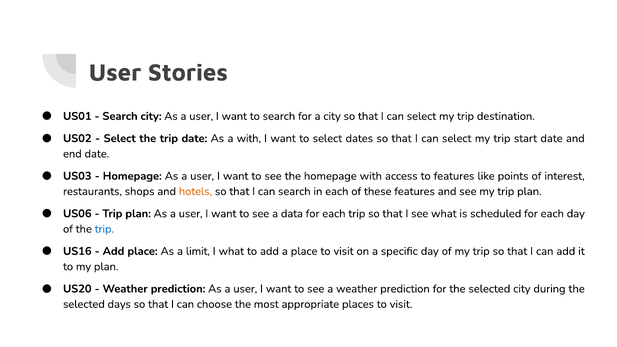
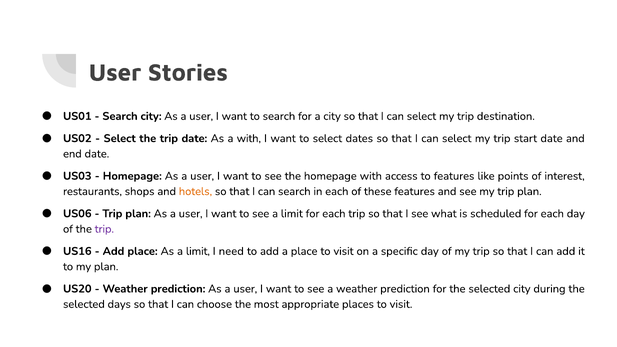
see a data: data -> limit (292, 214)
trip colour: blue -> purple (104, 229)
I what: what -> need (231, 251)
